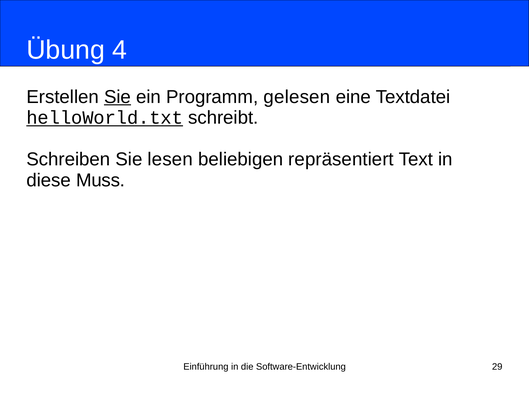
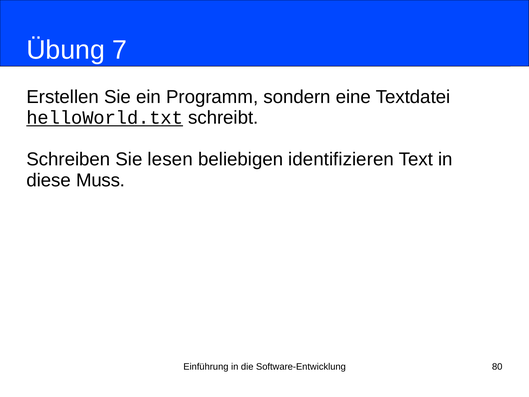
4: 4 -> 7 (120, 50)
Sie underline: present -> none (118, 97)
gelesen: gelesen -> sondern (297, 97)
repräsentiert: repräsentiert -> identifizieren (341, 159)
29: 29 -> 80 (497, 367)
